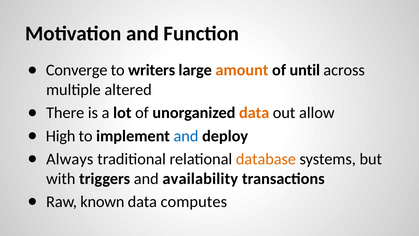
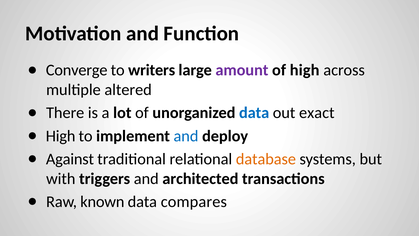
amount colour: orange -> purple (242, 70)
of until: until -> high (305, 70)
data colour: orange -> blue (254, 113)
allow: allow -> exact (317, 113)
Always: Always -> Against (70, 159)
availability: availability -> architected (200, 178)
computes: computes -> compares (194, 201)
